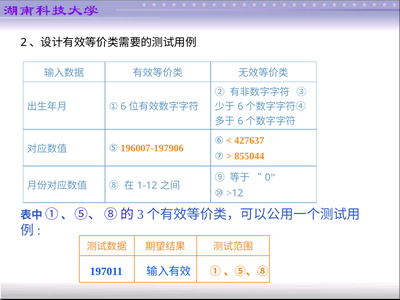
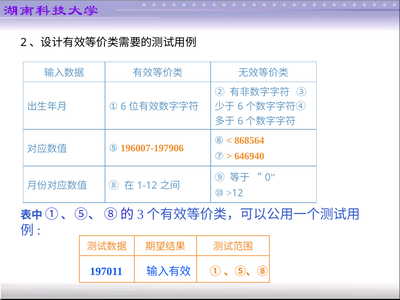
427637: 427637 -> 868564 (249, 140)
855044: 855044 -> 646940 (249, 156)
